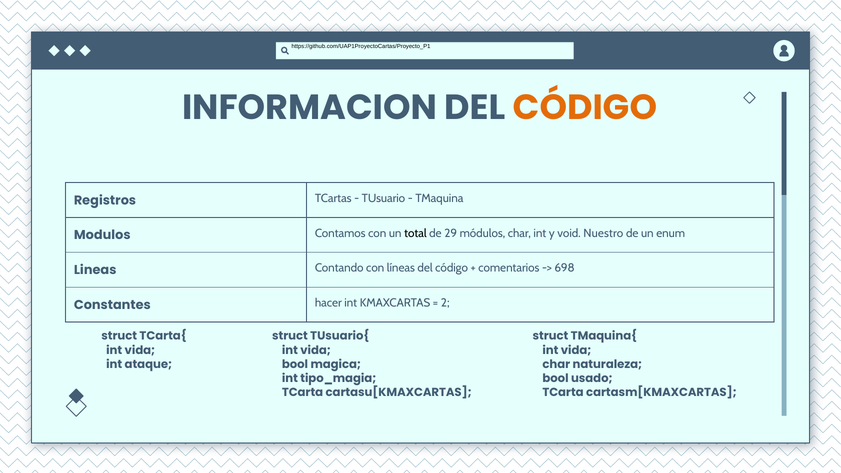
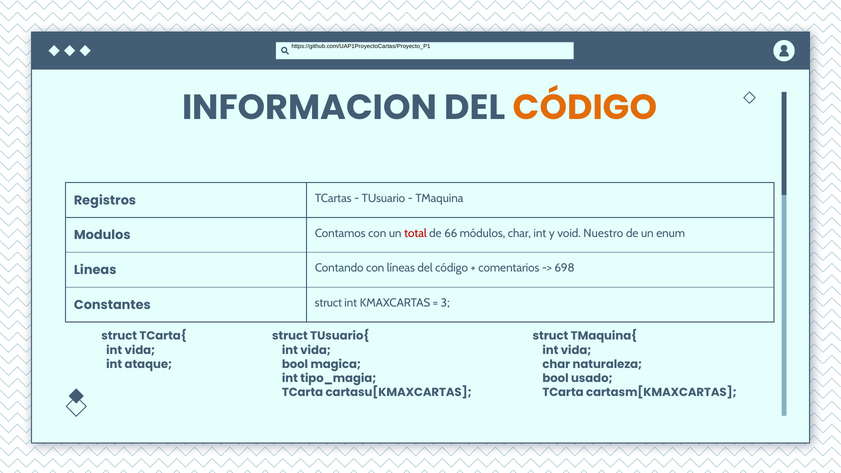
total colour: black -> red (415, 233)
29: 29 -> 66 (451, 233)
Constantes hacer: hacer -> struct (328, 303)
2: 2 -> 3 (445, 303)
